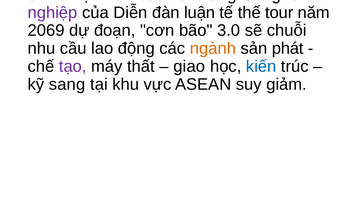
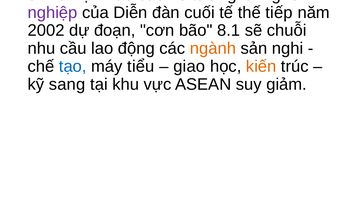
luận: luận -> cuối (200, 12)
tour: tour -> tiếp (279, 12)
2069: 2069 -> 2002 (46, 30)
3.0: 3.0 -> 8.1 (229, 30)
phát: phát -> nghi (288, 48)
tạo colour: purple -> blue (73, 66)
máy thất: thất -> tiểu (141, 66)
kiến colour: blue -> orange (261, 66)
